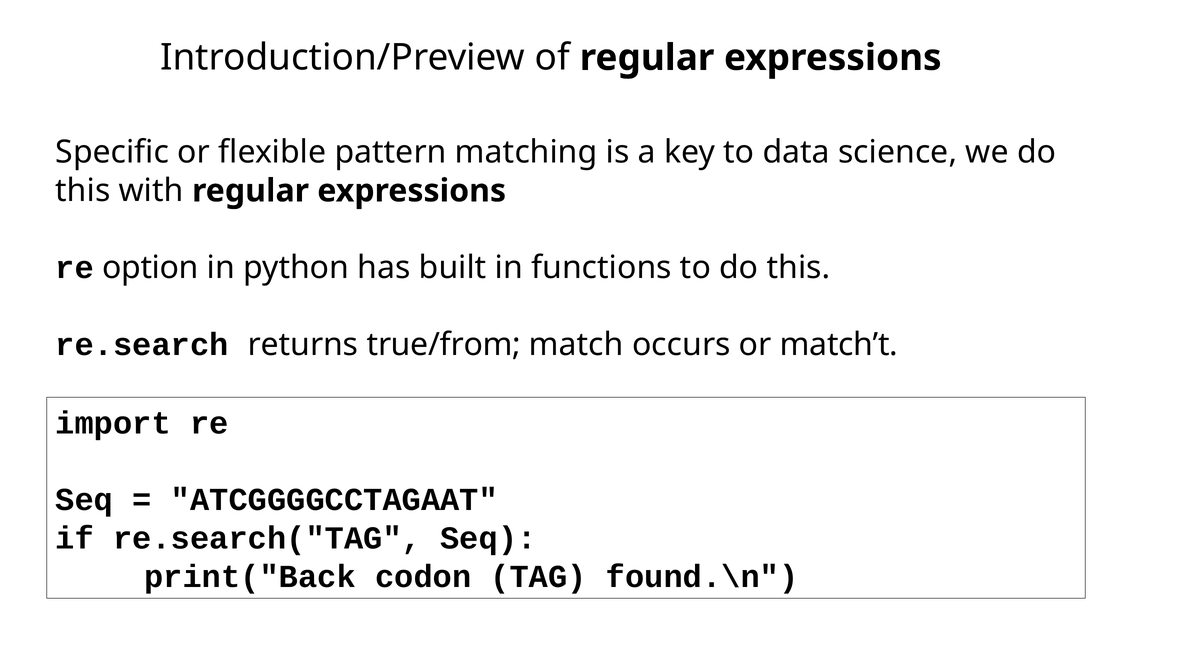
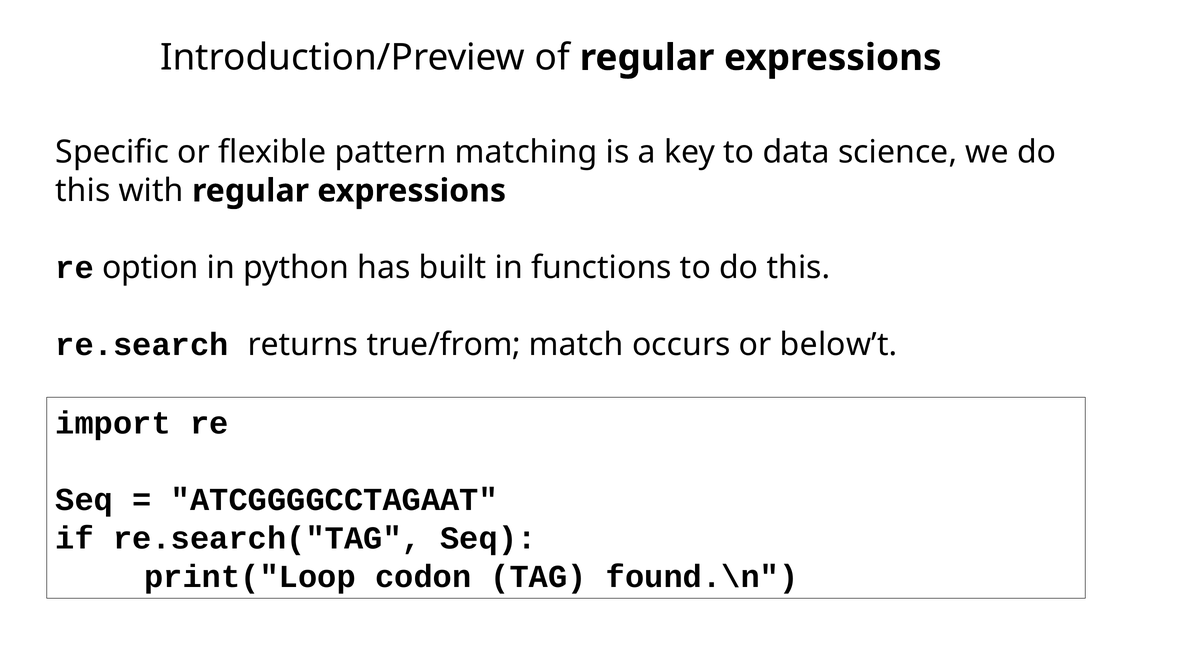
match’t: match’t -> below’t (839, 344)
print("Back: print("Back -> print("Loop (250, 576)
